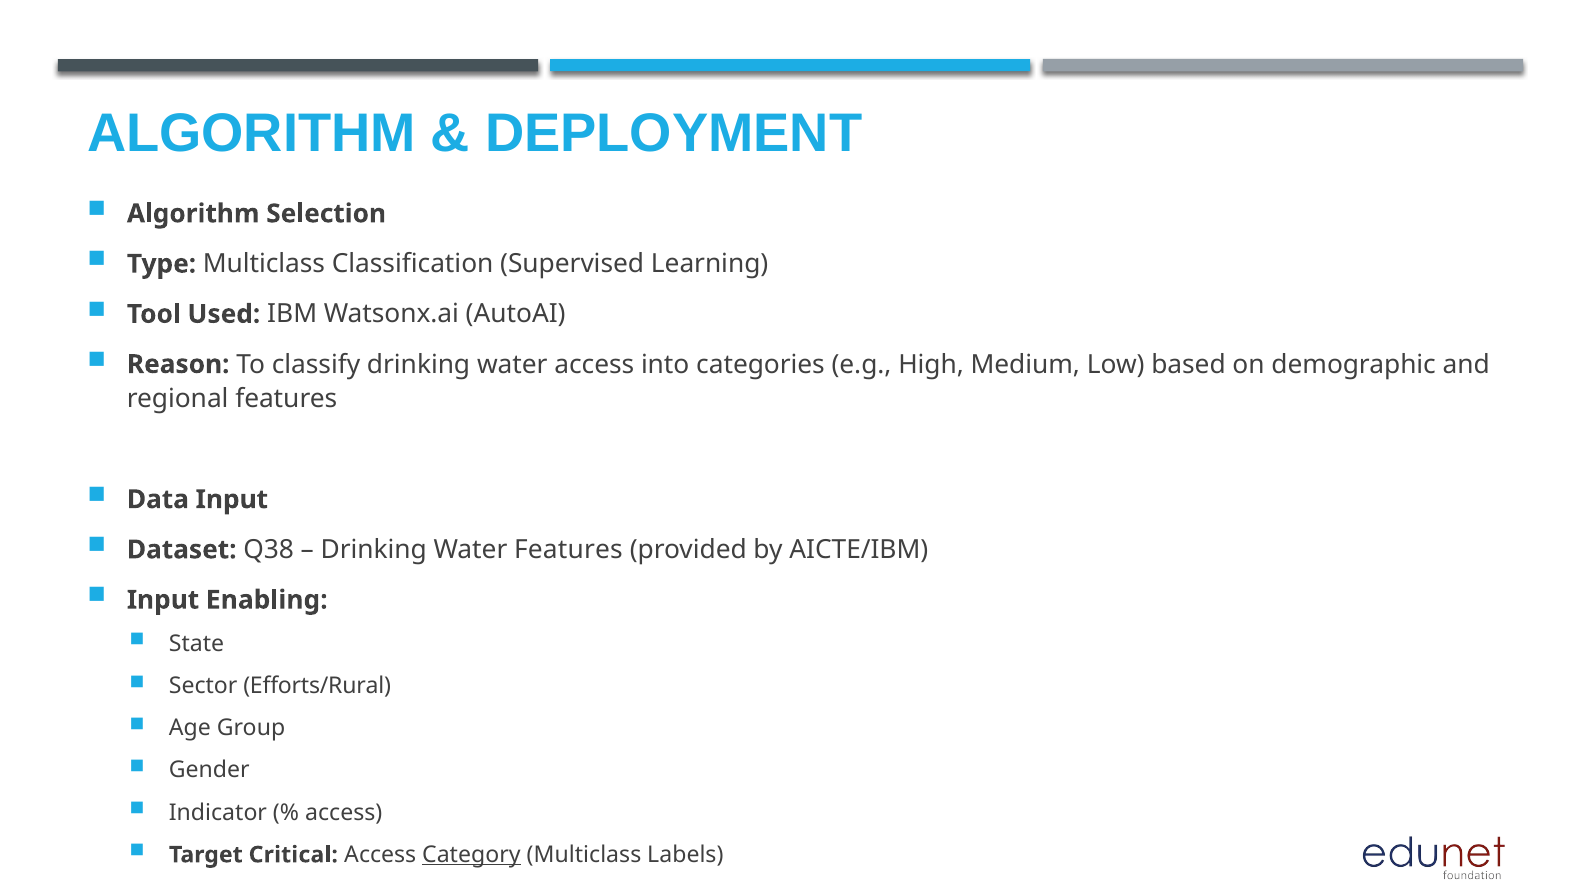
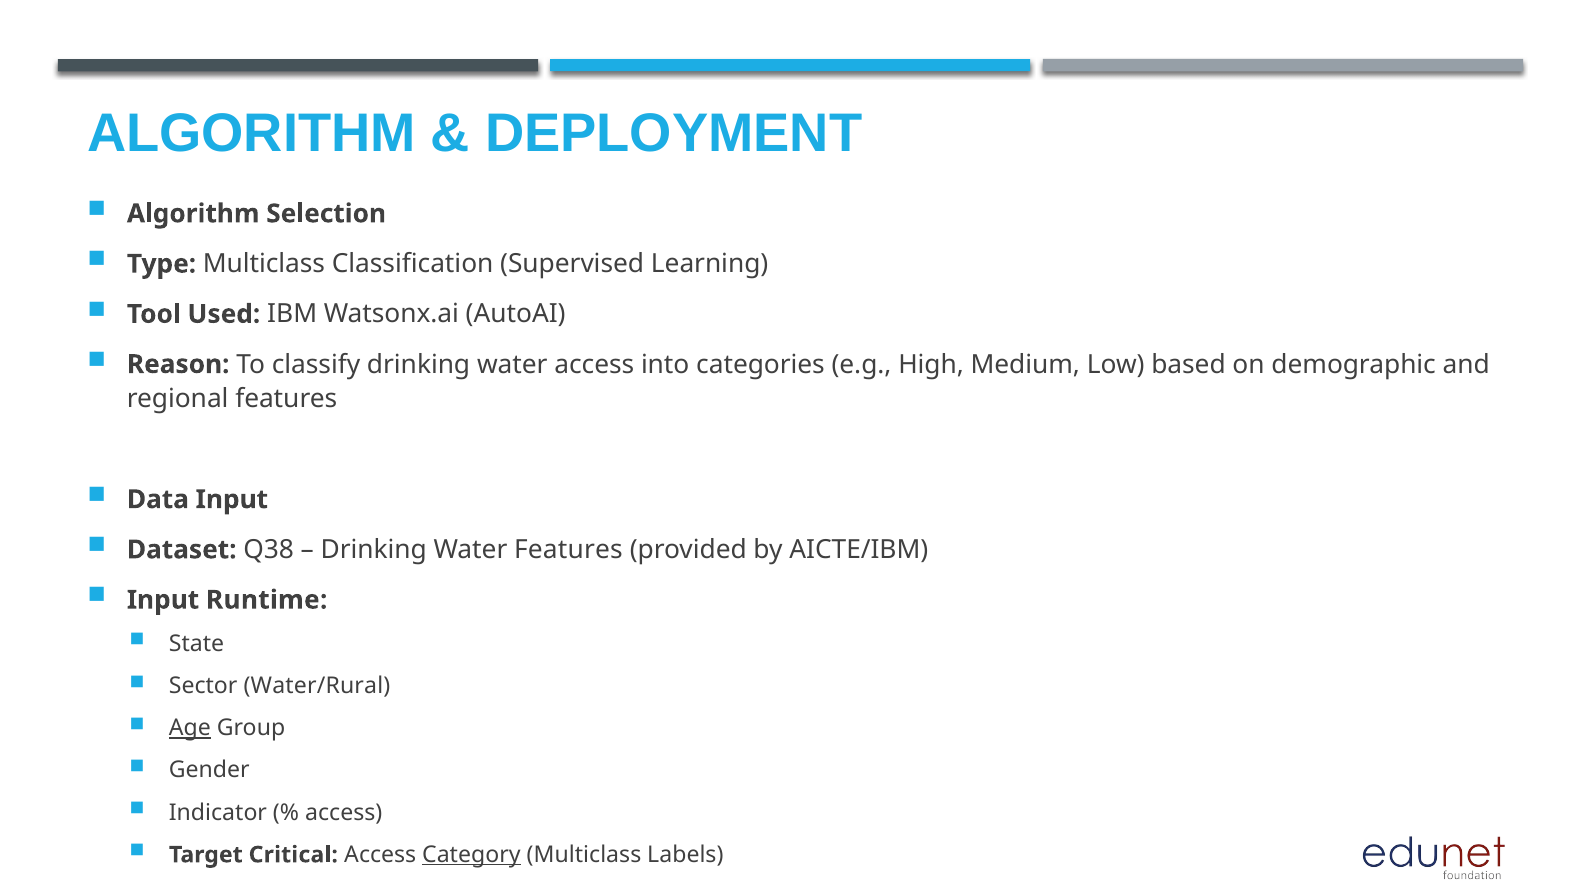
Enabling: Enabling -> Runtime (267, 600)
Efforts/Rural: Efforts/Rural -> Water/Rural (317, 686)
Age underline: none -> present (190, 728)
